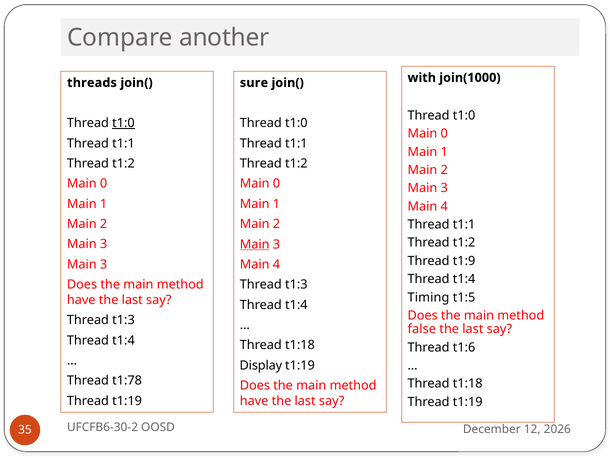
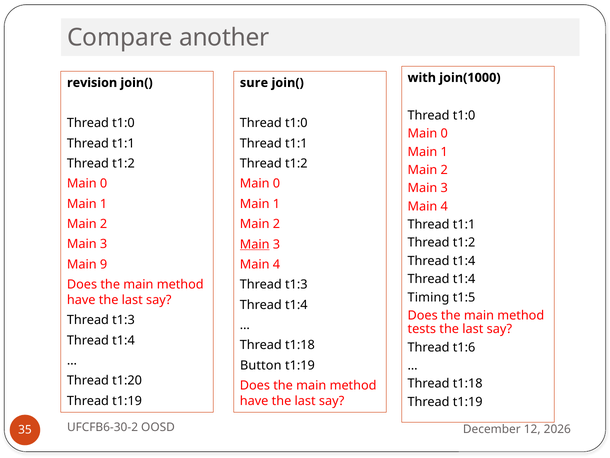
threads: threads -> revision (92, 83)
t1:0 underline: present -> none (123, 123)
t1:9: t1:9 -> t1:4 (464, 261)
3: 3 -> 9 (104, 264)
false: false -> tests (422, 329)
Display: Display -> Button (261, 365)
t1:78: t1:78 -> t1:20 (127, 380)
